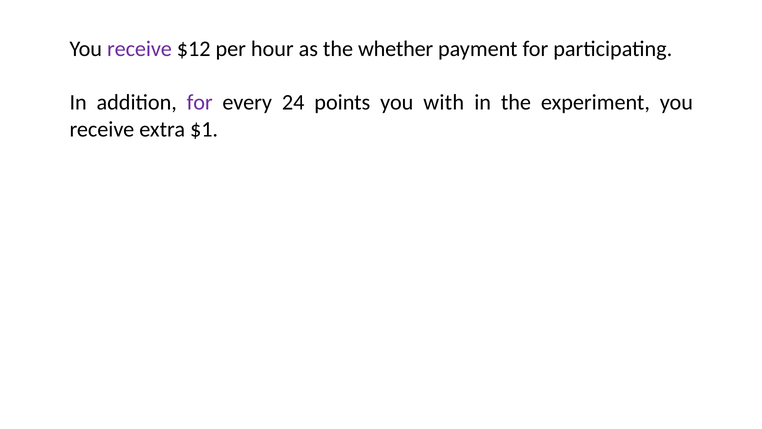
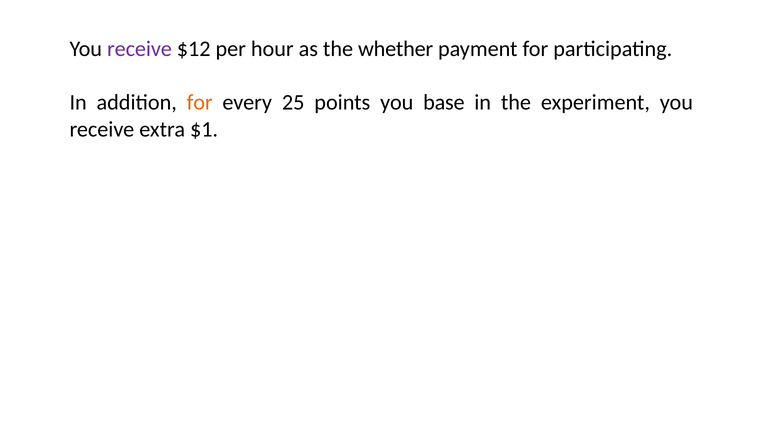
for colour: purple -> orange (200, 102)
24: 24 -> 25 (293, 102)
with: with -> base (444, 102)
